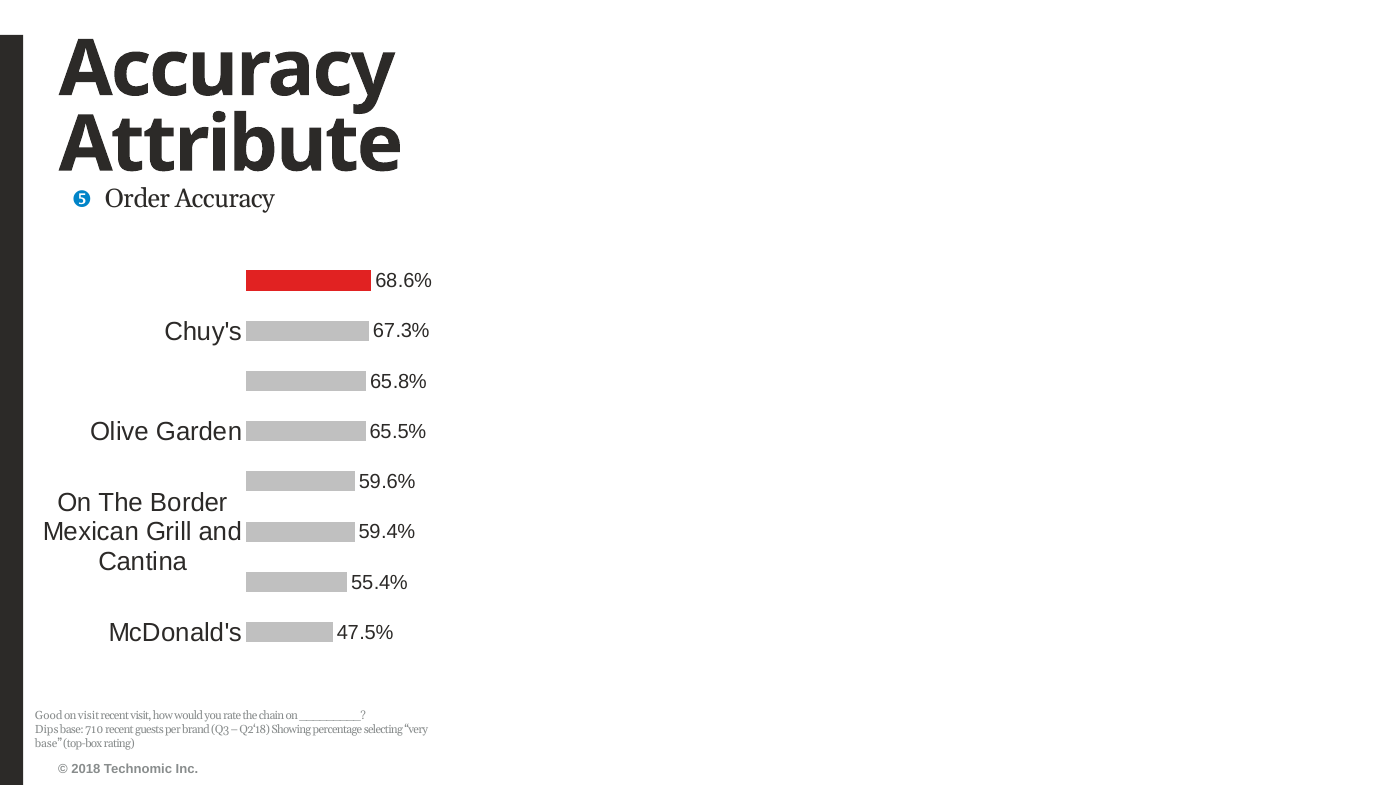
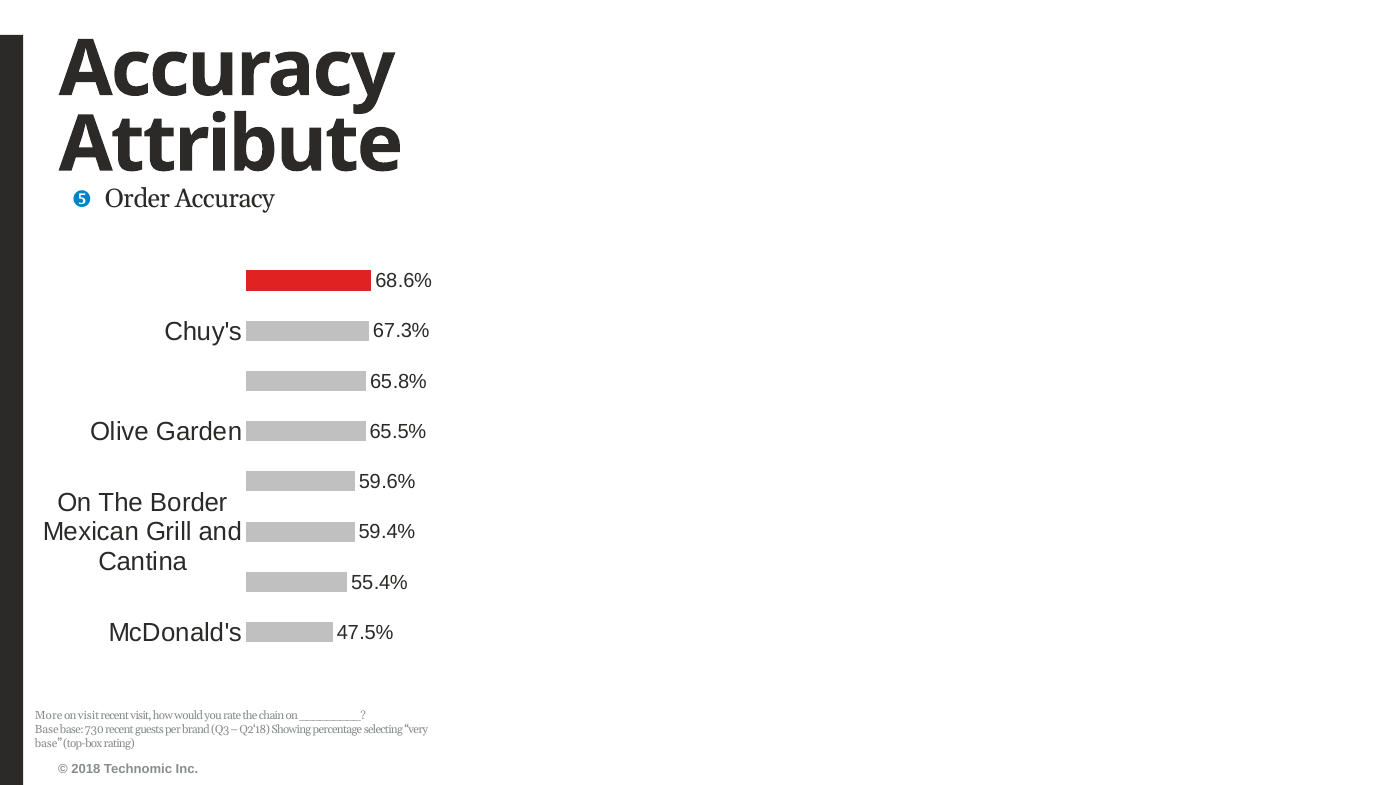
Good: Good -> More (49, 715)
Dips: Dips -> Base (47, 729)
710: 710 -> 730 (94, 729)
